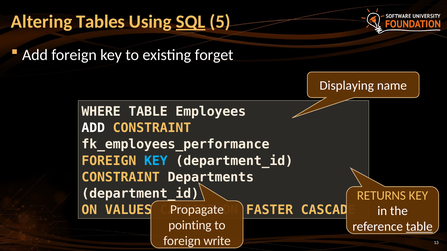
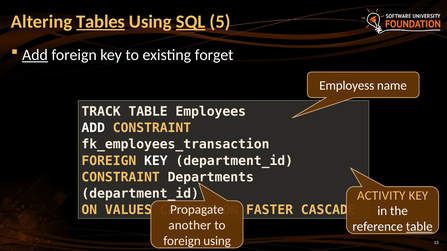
Tables underline: none -> present (101, 22)
Add underline: none -> present (35, 55)
Displaying: Displaying -> Employess (347, 86)
WHERE: WHERE -> TRACK (101, 112)
fk_employees_performance: fk_employees_performance -> fk_employees_transaction (175, 145)
KEY colour: light blue -> white (156, 161)
RETURNS: RETURNS -> ACTIVITY (381, 196)
pointing: pointing -> another (190, 226)
foreign write: write -> using (217, 241)
